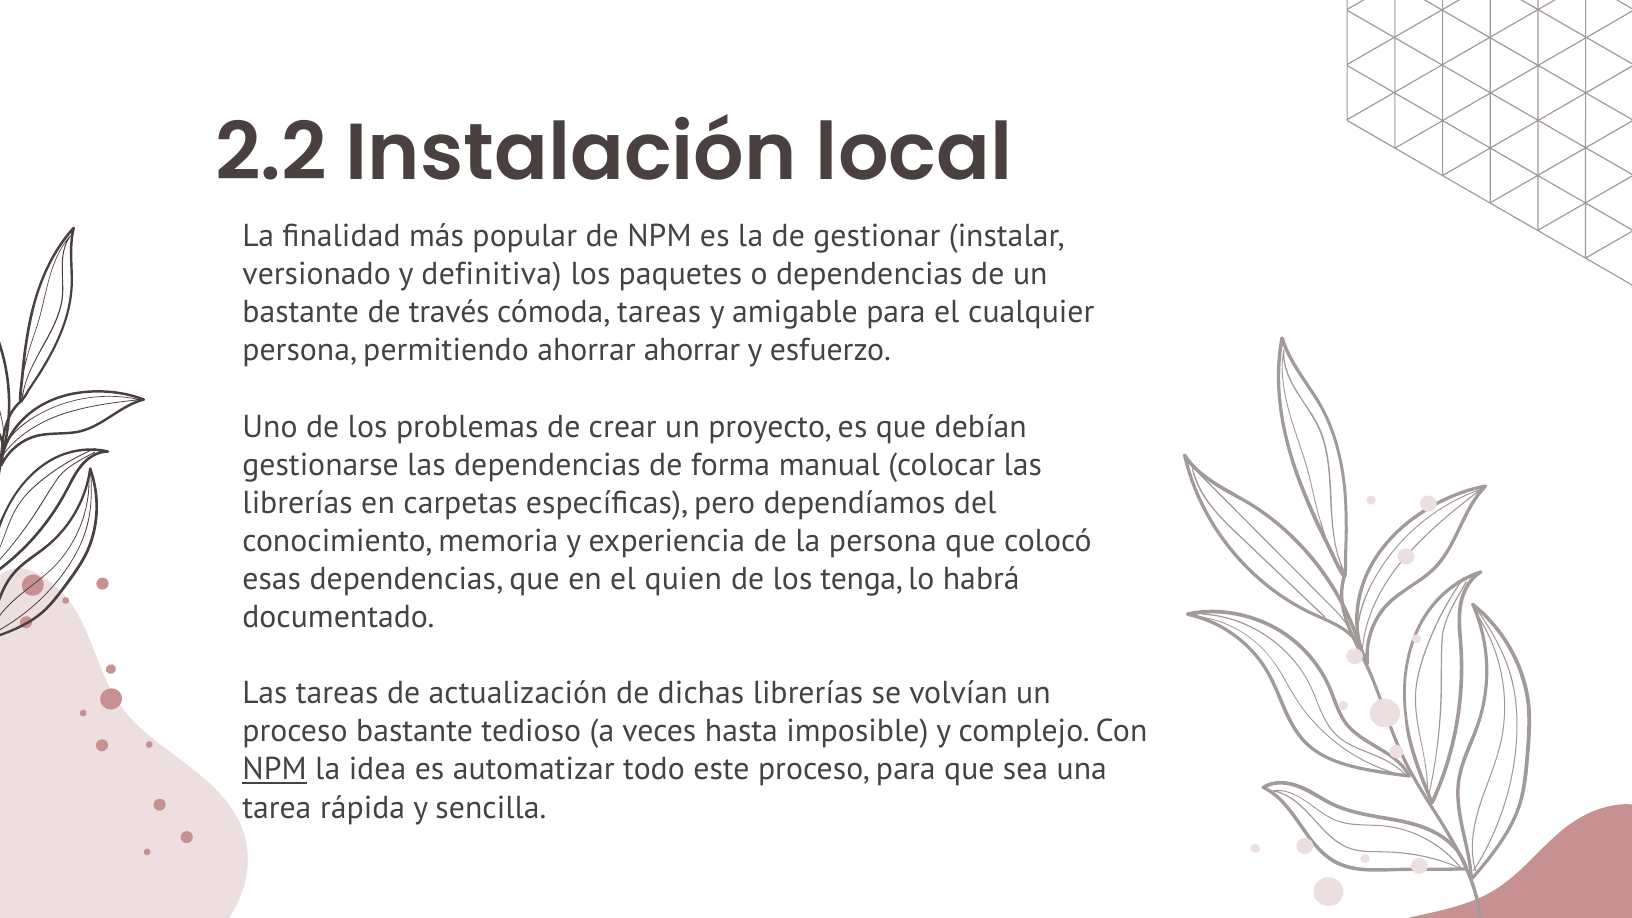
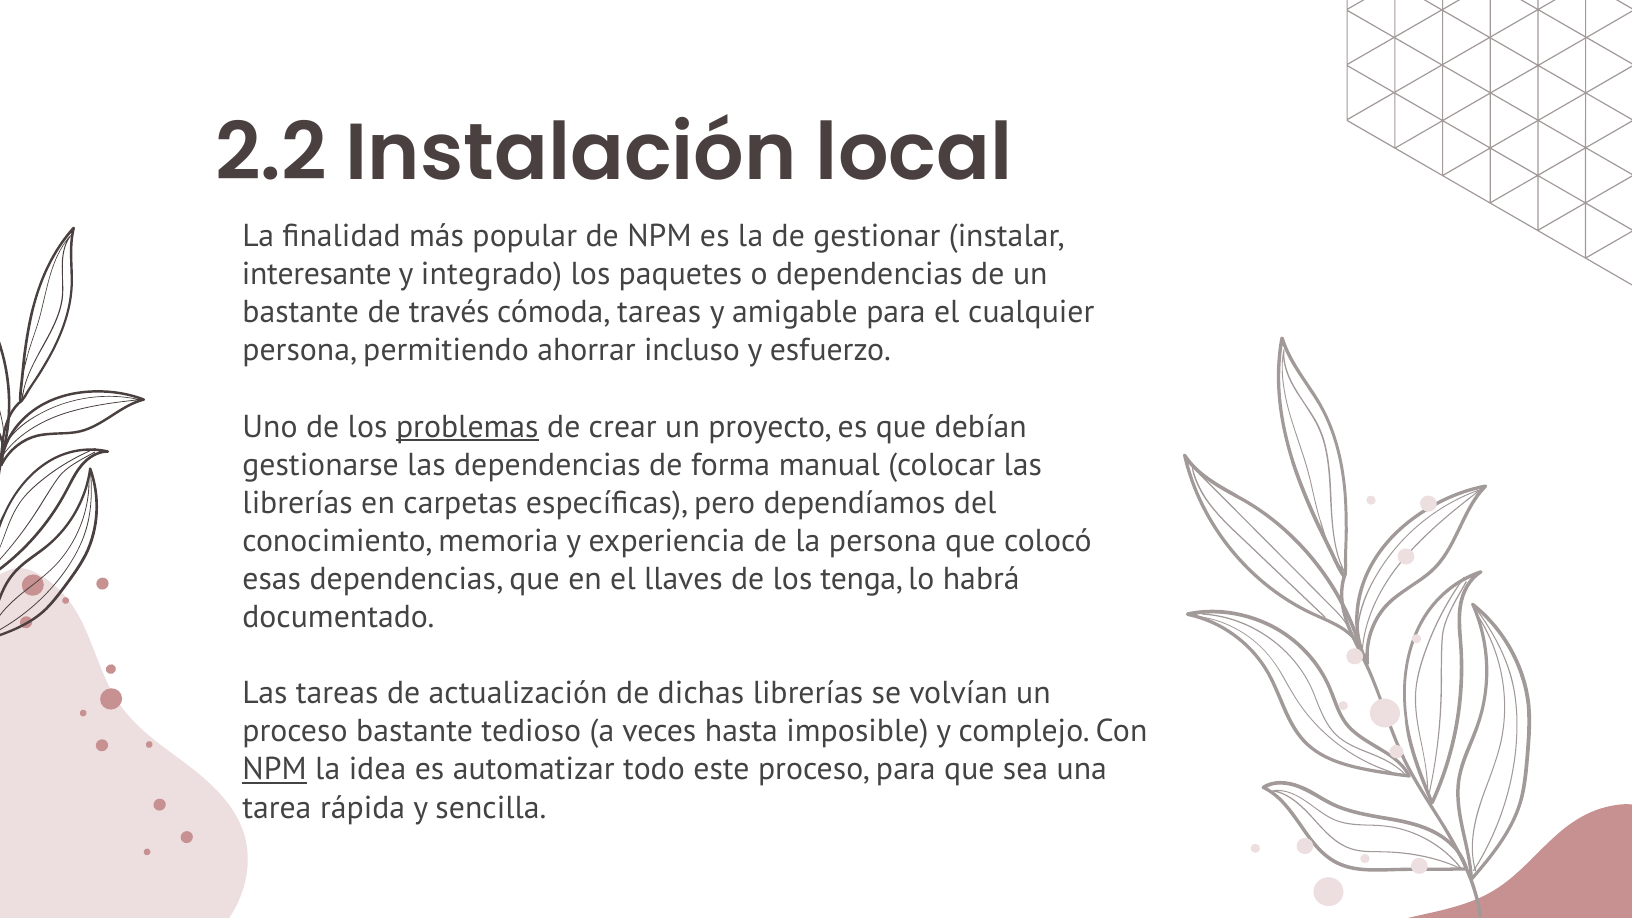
versionado: versionado -> interesante (317, 274)
definitiva: definitiva -> integrado (491, 274)
ahorrar ahorrar: ahorrar -> incluso (692, 350)
problemas underline: none -> present (467, 427)
quien: quien -> llaves (683, 579)
